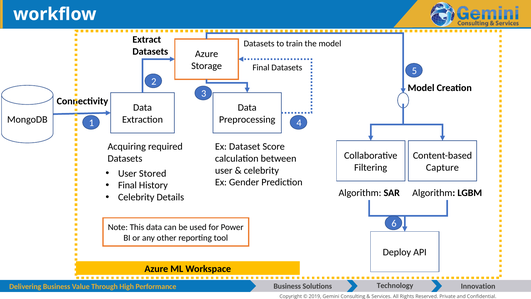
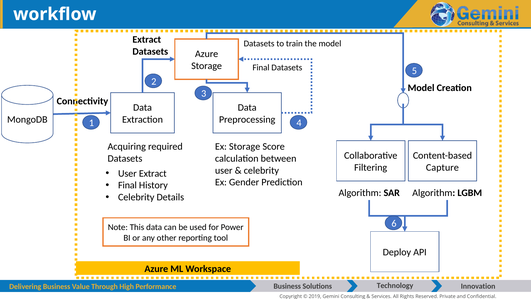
Ex Dataset: Dataset -> Storage (245, 146)
User Stored: Stored -> Extract (153, 173)
